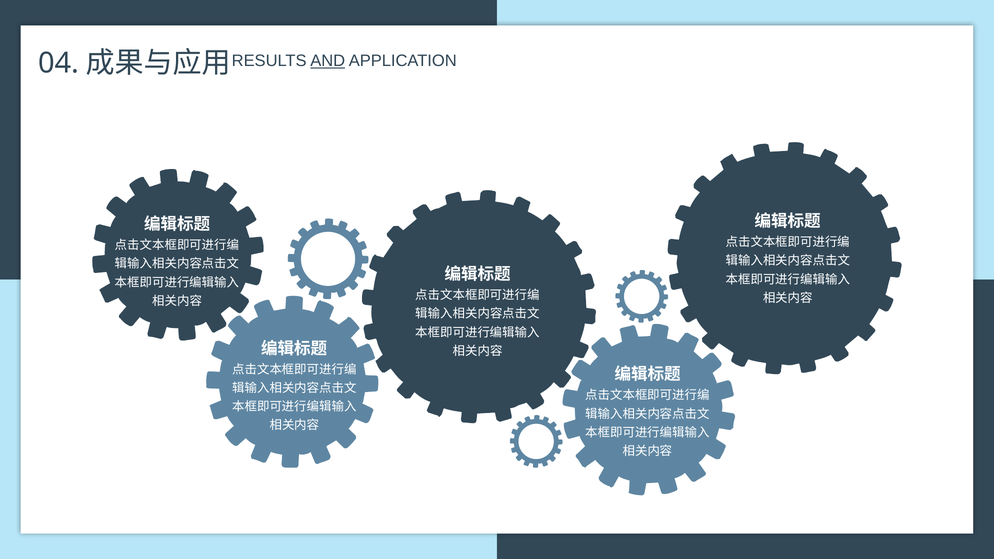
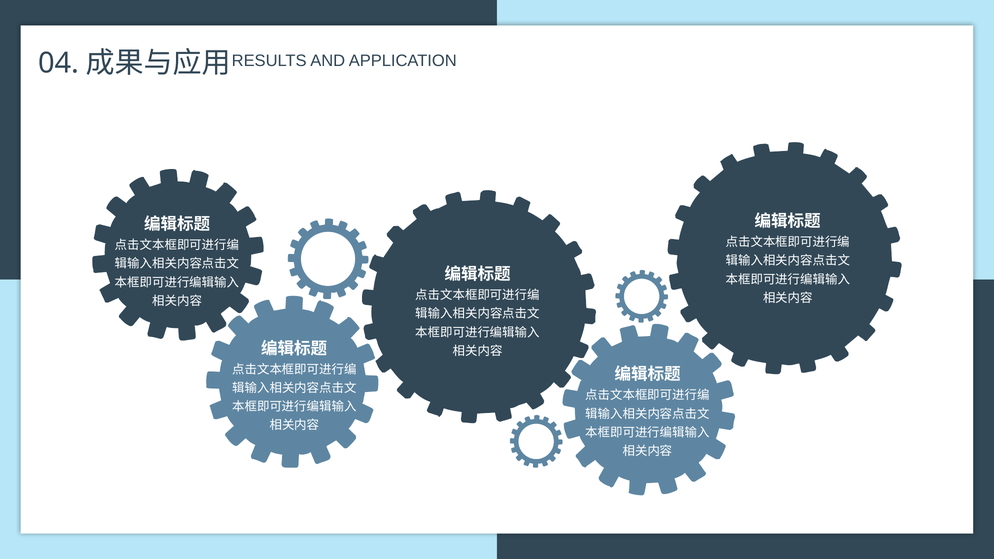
AND underline: present -> none (328, 61)
